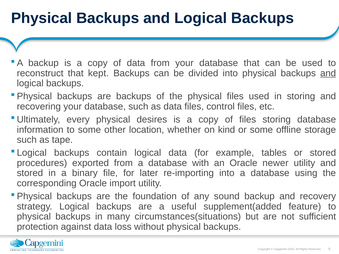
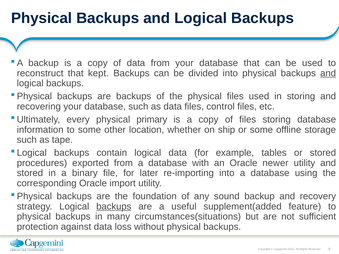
desires: desires -> primary (152, 120)
kind: kind -> ship (227, 130)
backups underline: none -> present (114, 207)
